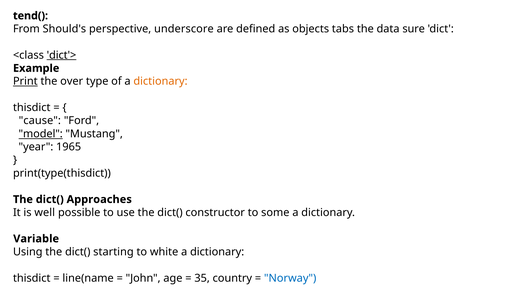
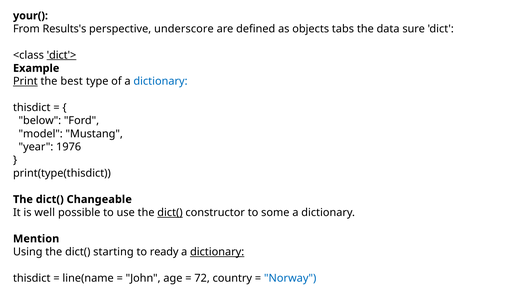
tend(: tend( -> your( (31, 16)
Should's: Should's -> Results's (64, 29)
over: over -> best (72, 81)
dictionary colour: orange -> blue (160, 81)
cause: cause -> below (40, 121)
model underline: present -> none (41, 134)
1965: 1965 -> 1976 (69, 147)
Approaches: Approaches -> Changeable (99, 199)
dict( underline: none -> present (170, 212)
Variable: Variable -> Mention (36, 239)
white: white -> ready (164, 252)
dictionary underline: none -> present (217, 252)
35: 35 -> 72 (202, 278)
